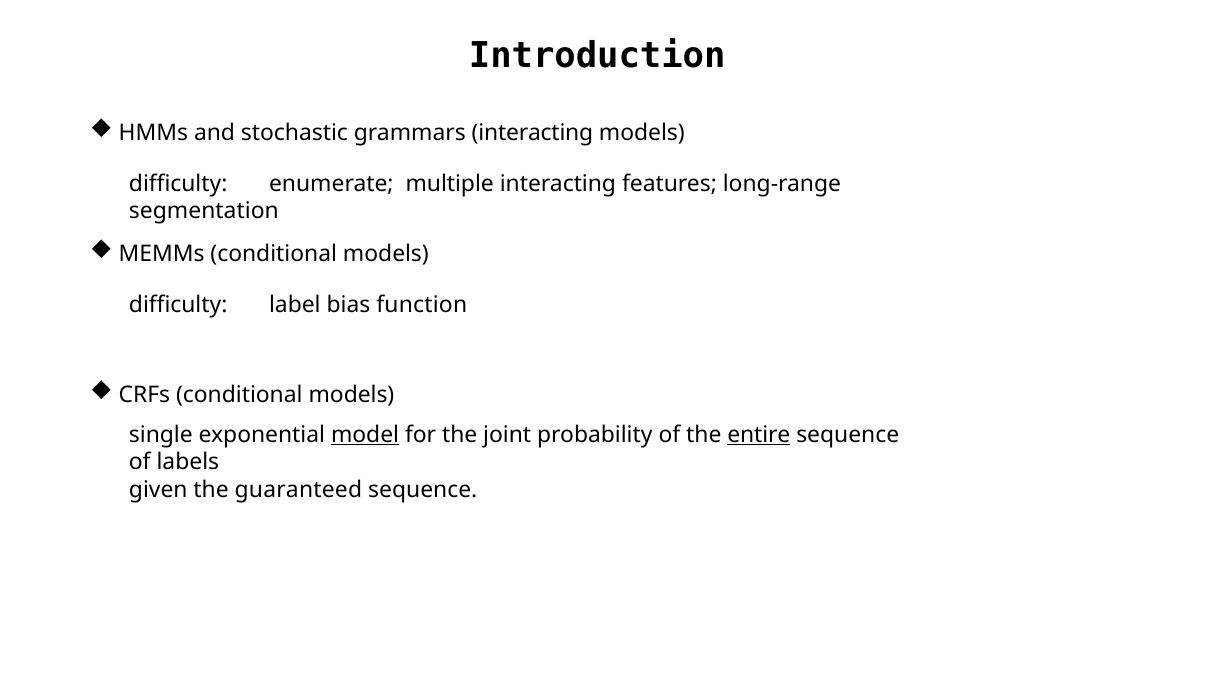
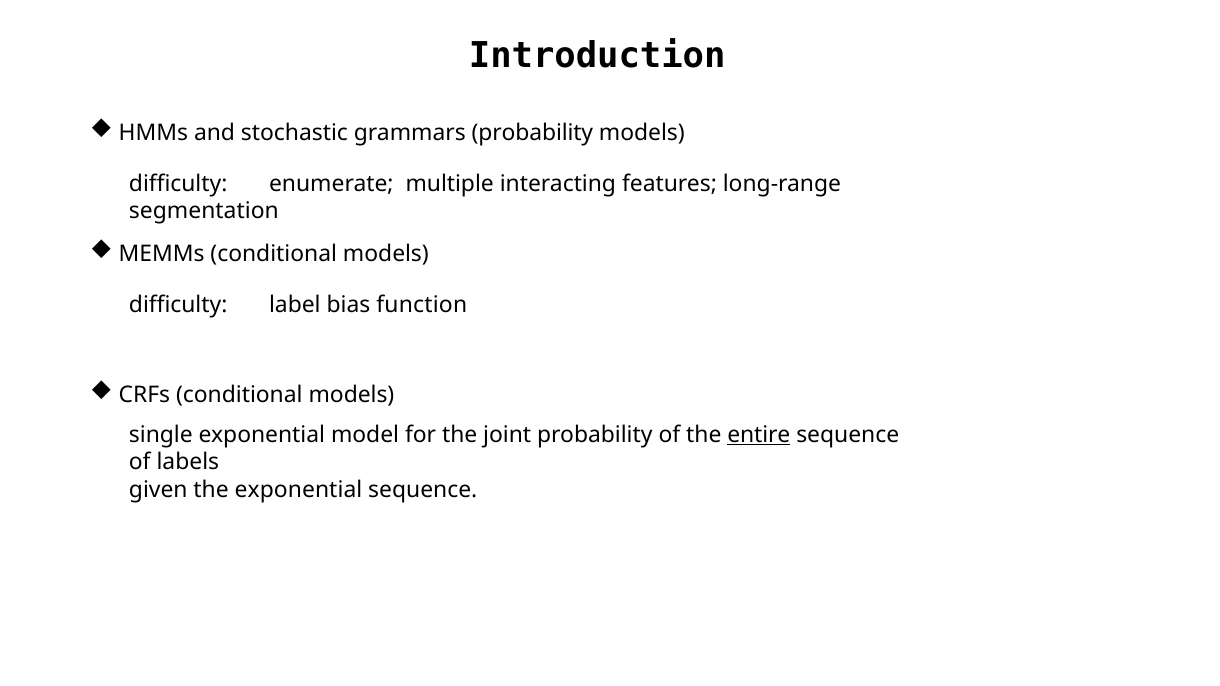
grammars interacting: interacting -> probability (532, 133)
model underline: present -> none (365, 435)
the guaranteed: guaranteed -> exponential (298, 490)
